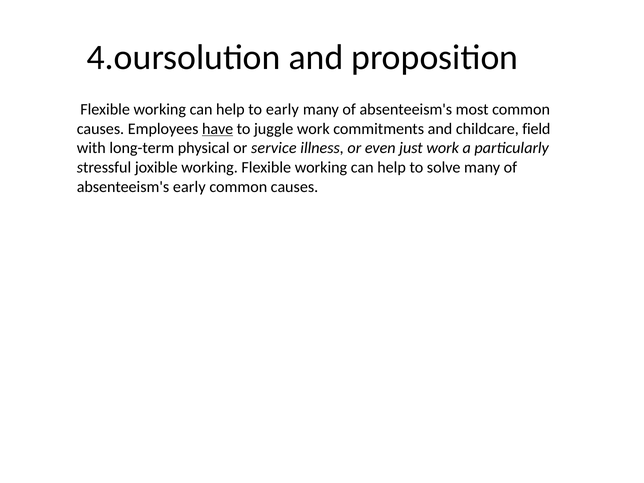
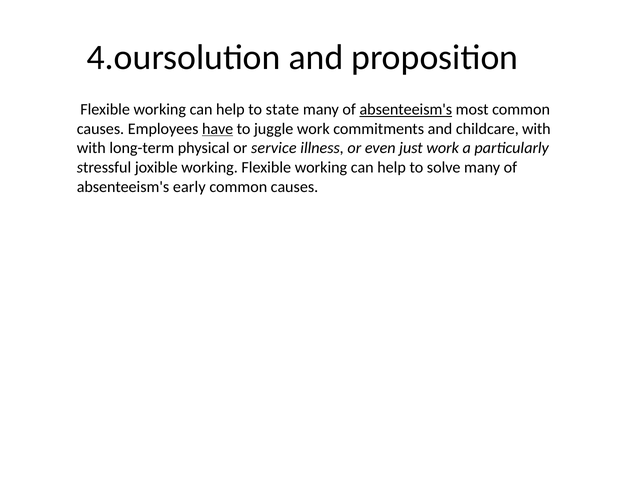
to early: early -> state (282, 110)
absenteeism's underline: none -> present (406, 110)
childcare field: field -> with (536, 129)
